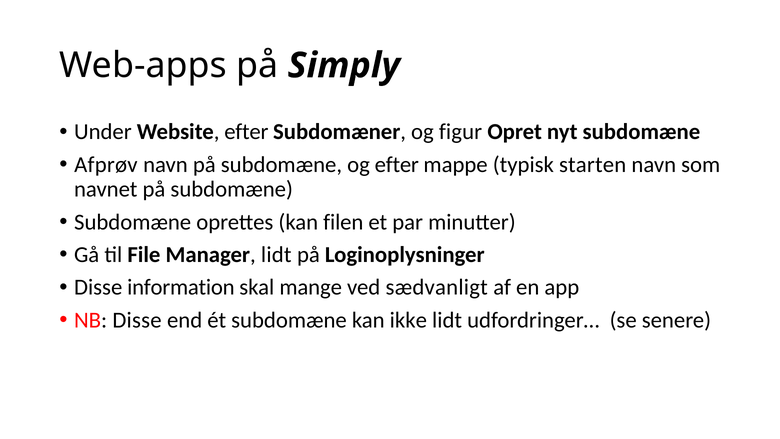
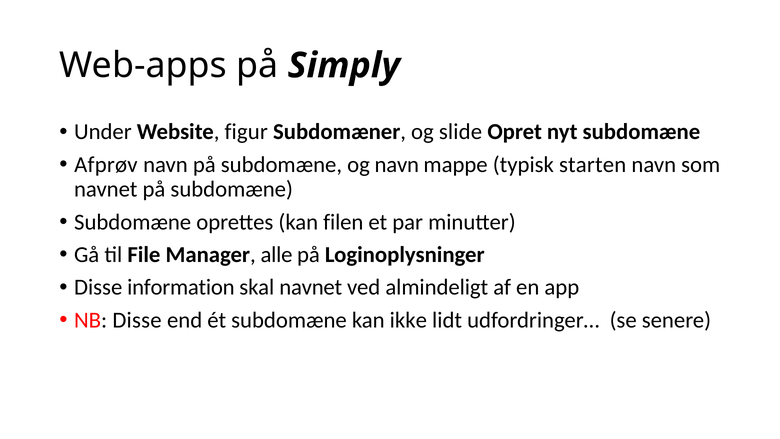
Website efter: efter -> figur (246, 132)
figur: figur -> slide (460, 132)
og efter: efter -> navn (397, 165)
Manager lidt: lidt -> alle (276, 255)
skal mange: mange -> navnet (311, 287)
sædvanligt: sædvanligt -> almindeligt (437, 287)
